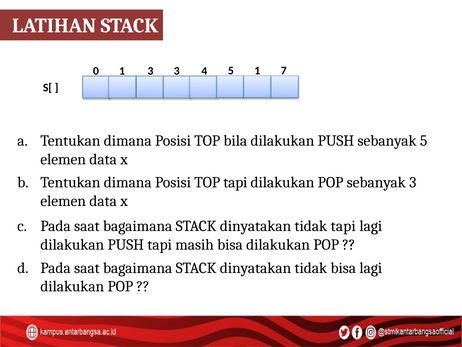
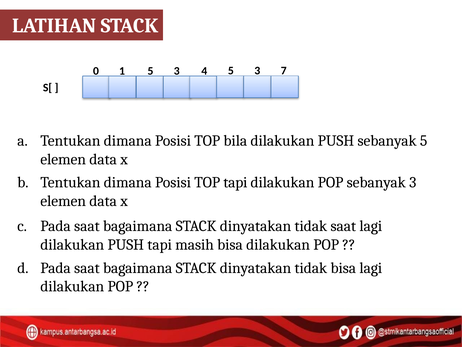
1 3: 3 -> 5 (150, 71)
4 5 1: 1 -> 3 (257, 70)
tidak tapi: tapi -> saat (343, 226)
